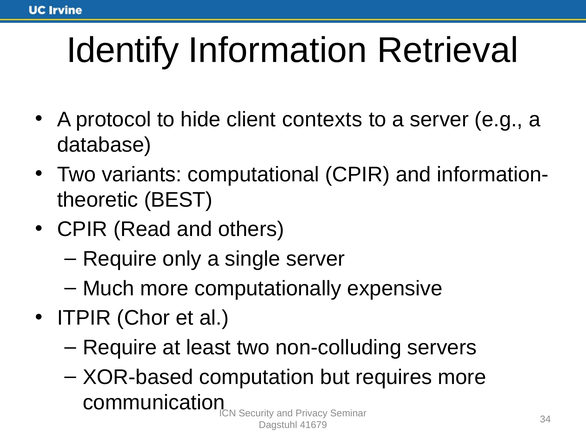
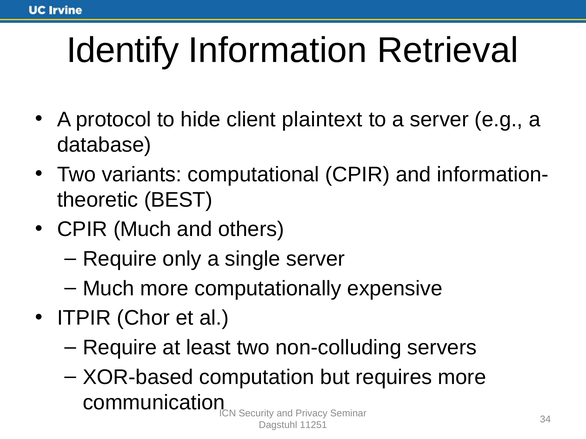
contexts: contexts -> plaintext (322, 120)
CPIR Read: Read -> Much (142, 230)
41679: 41679 -> 11251 (313, 426)
